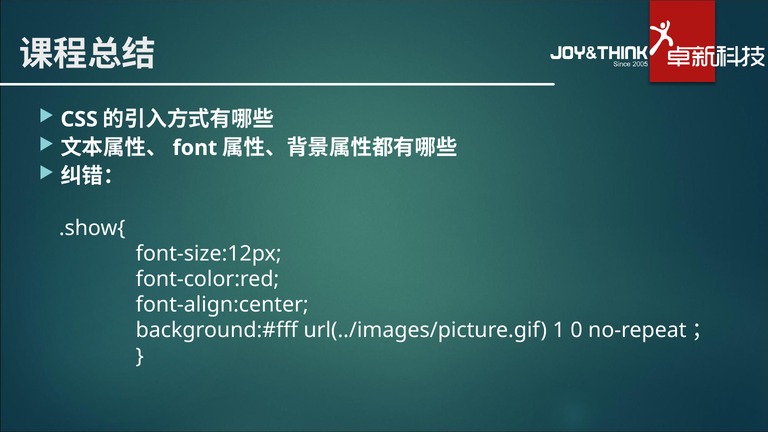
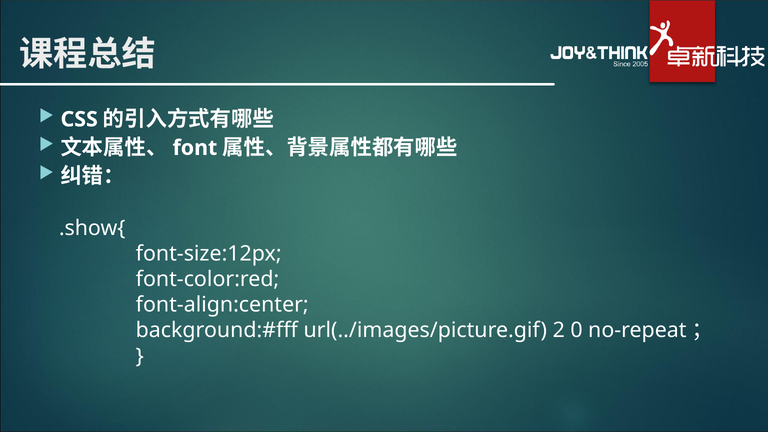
1: 1 -> 2 (559, 330)
